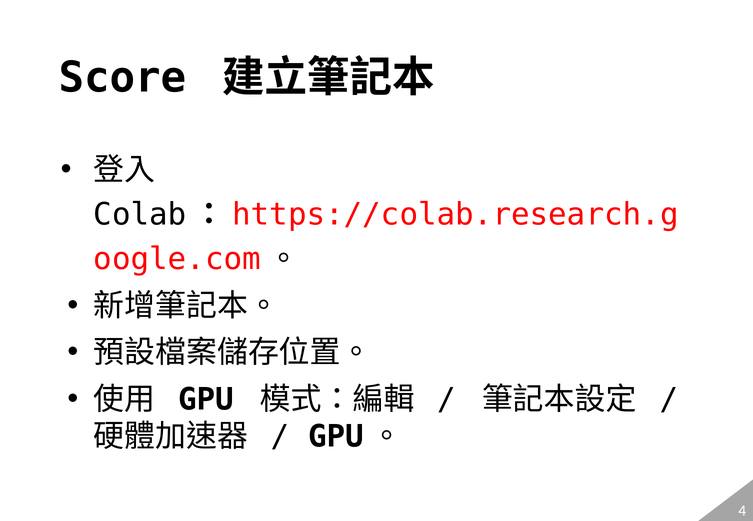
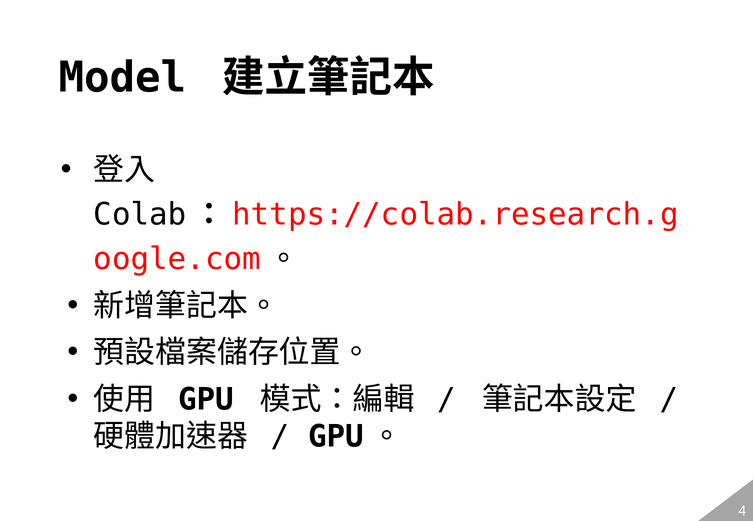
Score: Score -> Model (123, 78)
